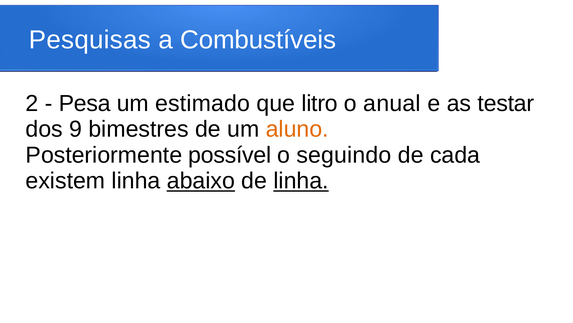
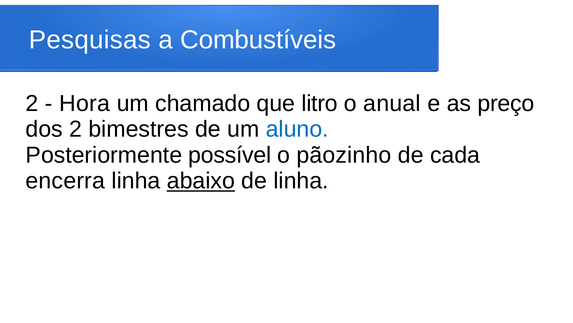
Pesa: Pesa -> Hora (84, 103)
estimado: estimado -> chamado (203, 103)
testar: testar -> preço (506, 103)
dos 9: 9 -> 2 (76, 129)
aluno colour: orange -> blue (297, 129)
seguindo: seguindo -> pãozinho (344, 155)
existem: existem -> encerra (65, 181)
linha underline: present -> none (301, 181)
